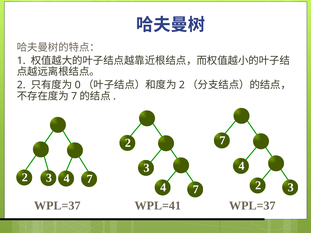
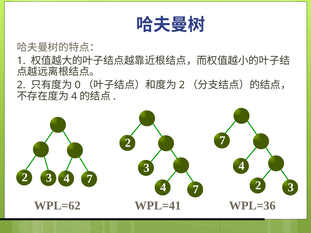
7: 7 -> 4 (74, 96)
WPL=37: WPL=37 -> WPL=62 (57, 206)
WPL=41 WPL=37: WPL=37 -> WPL=36 (252, 206)
